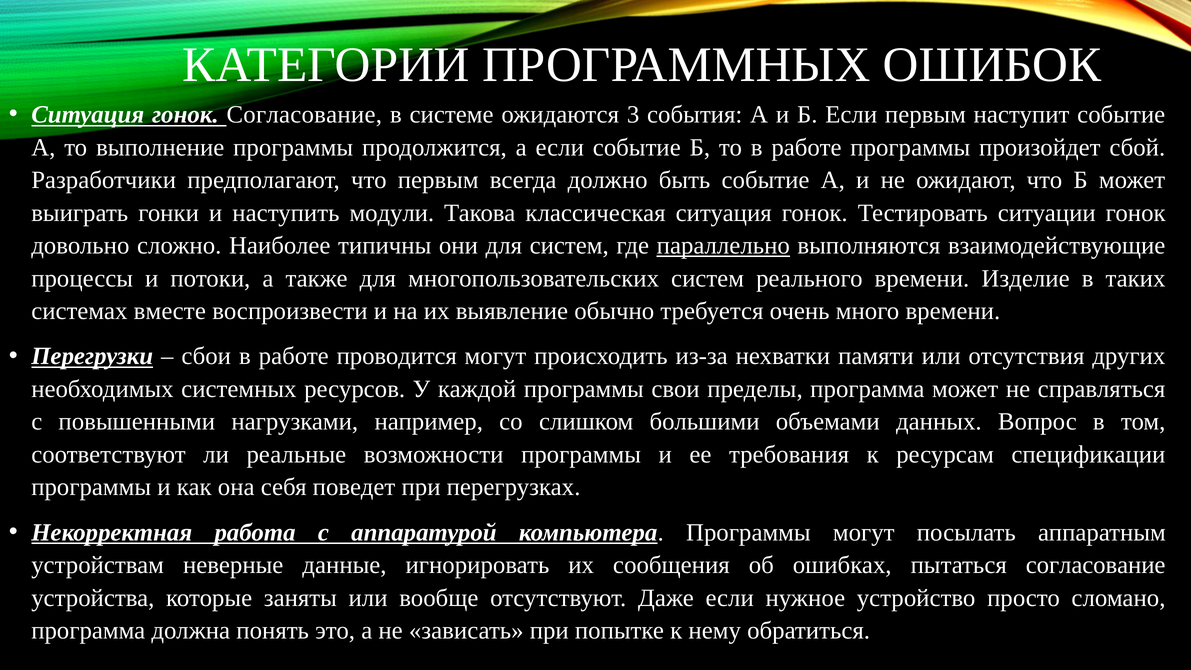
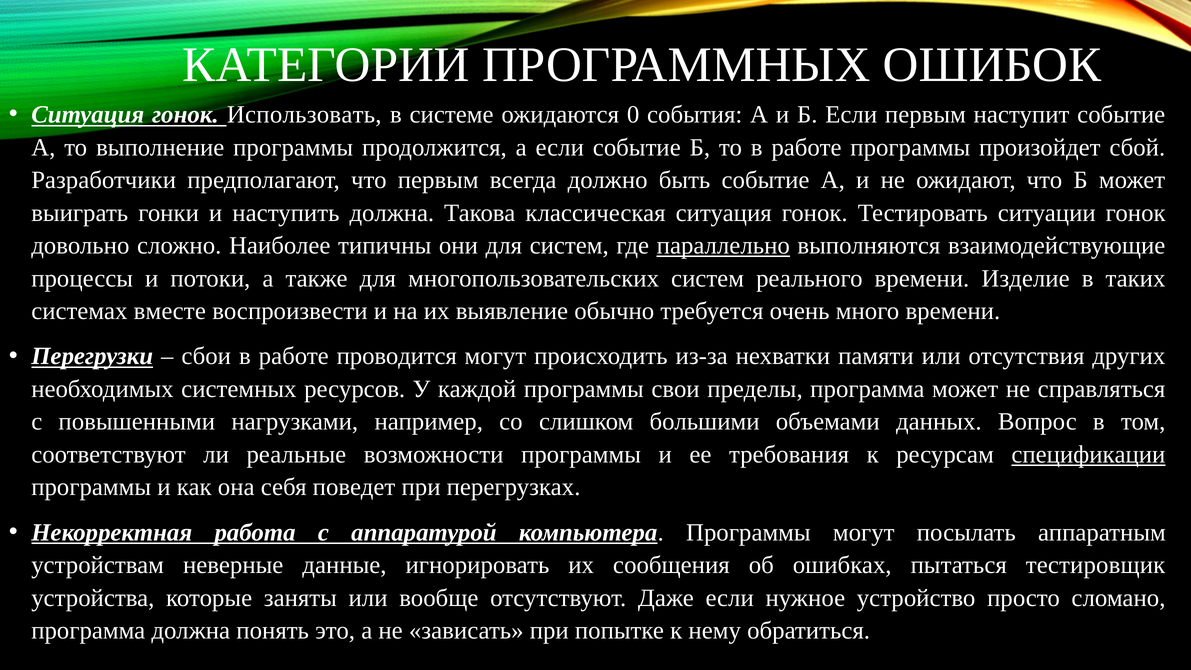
гонок Согласование: Согласование -> Использовать (304, 115)
3: 3 -> 0 (633, 115)
наступить модули: модули -> должна (392, 213)
спецификации underline: none -> present (1088, 454)
пытаться согласование: согласование -> тестировщик (1096, 565)
